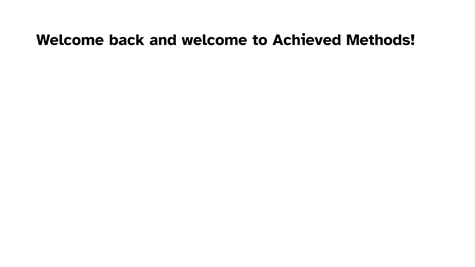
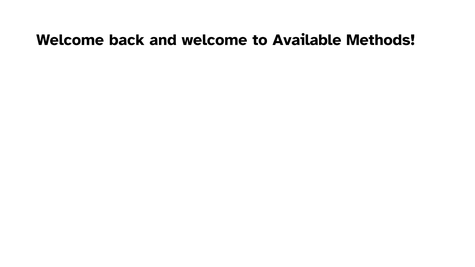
Achieved: Achieved -> Available (307, 40)
